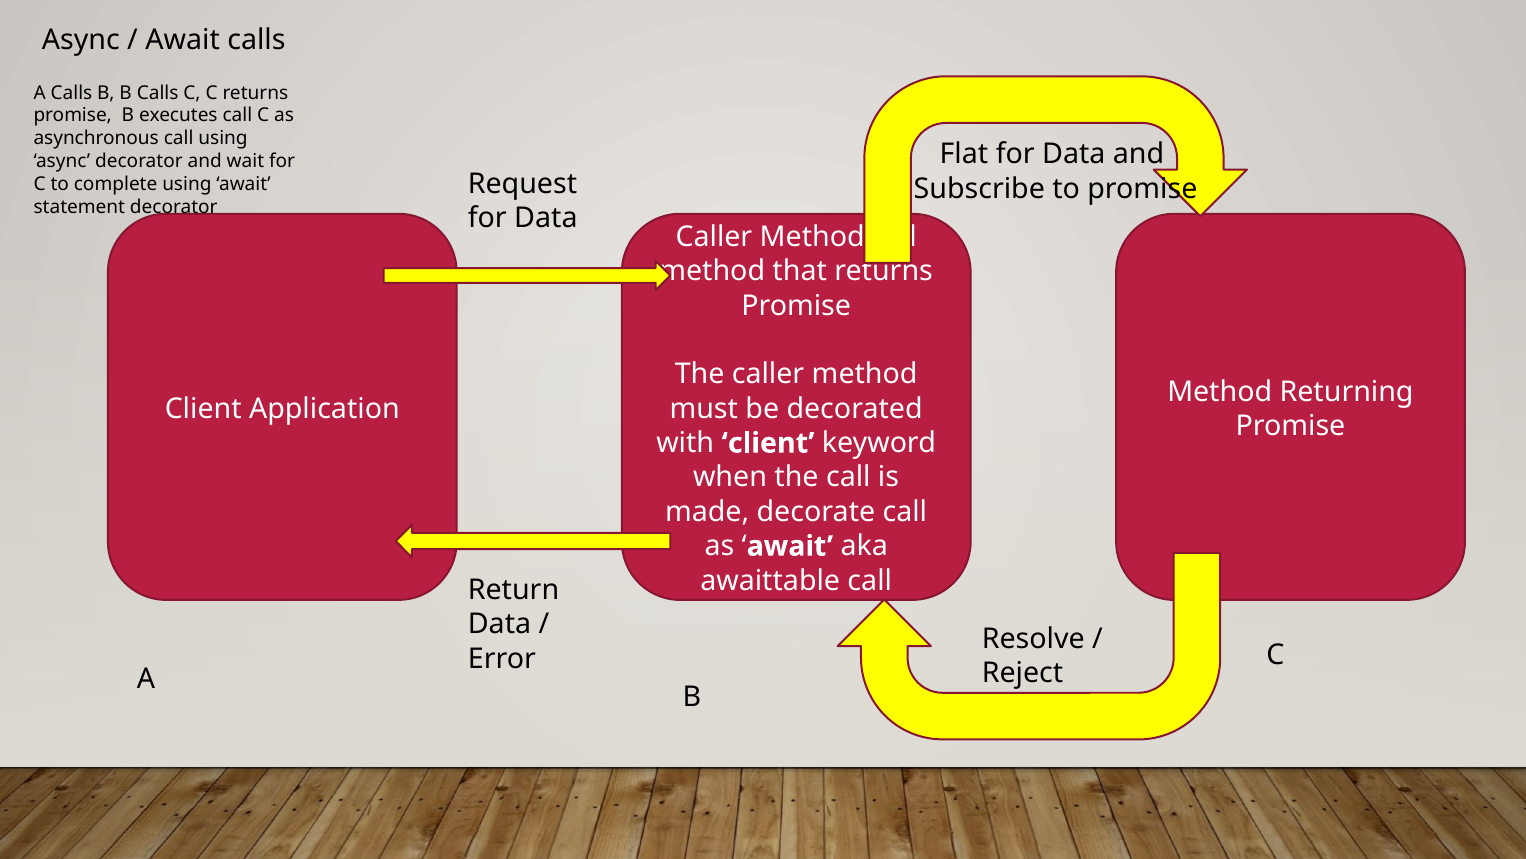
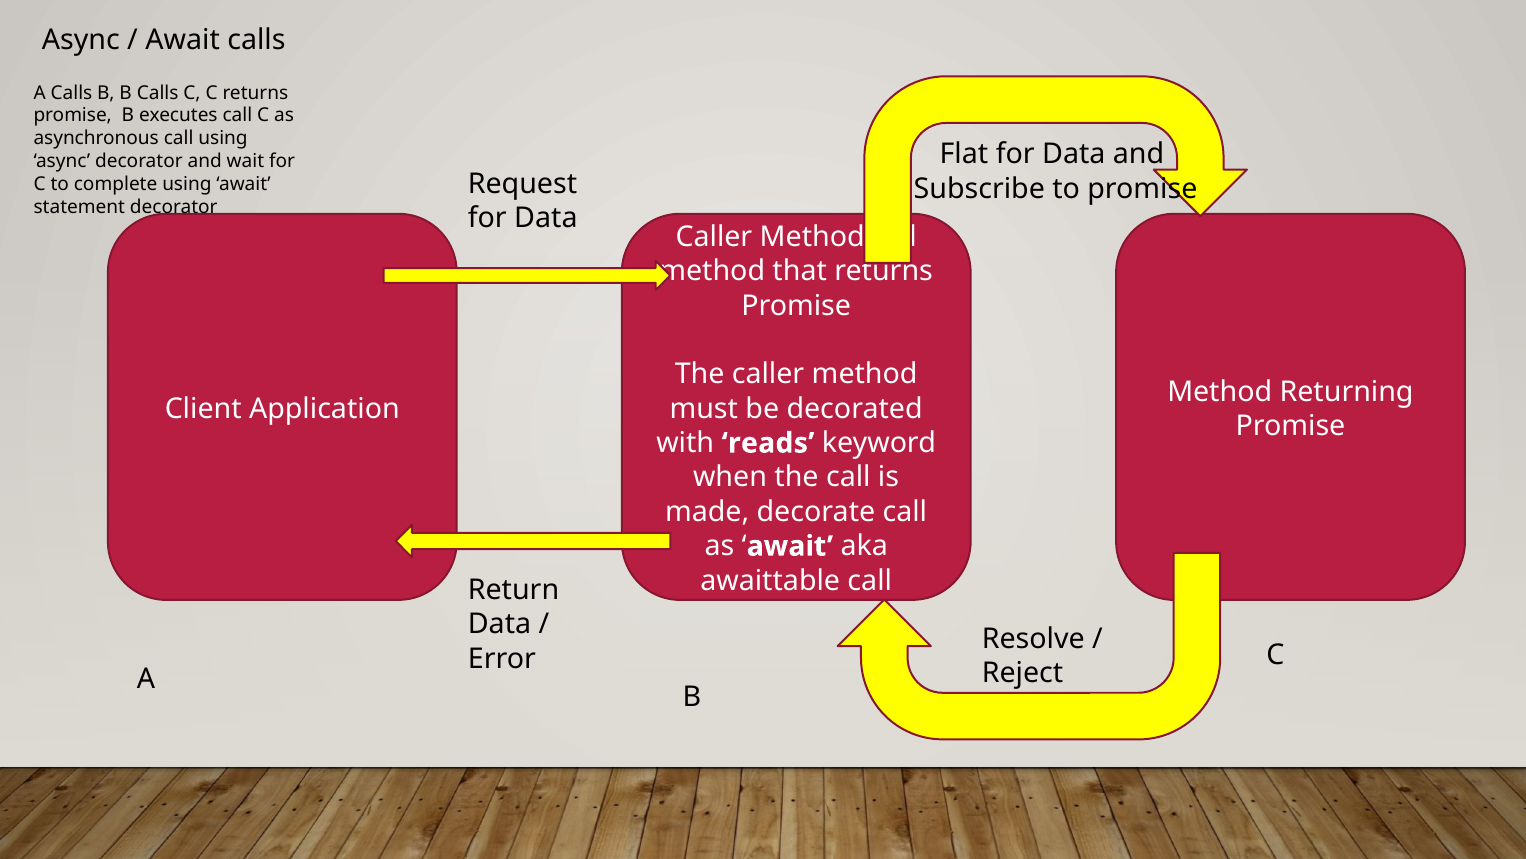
with client: client -> reads (768, 443)
